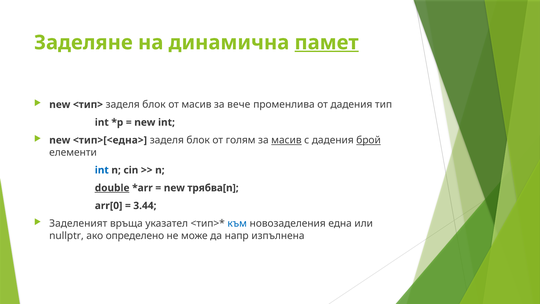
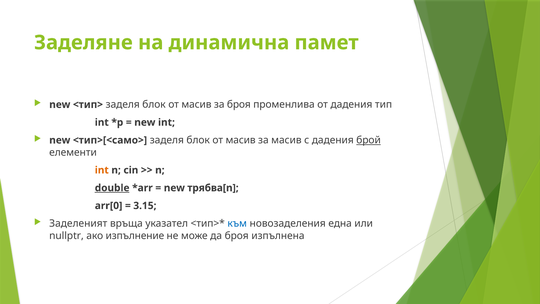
памет underline: present -> none (327, 43)
за вече: вече -> броя (239, 105)
<тип>[<една>: <тип>[<една> -> <тип>[<само> (110, 140)
голям: голям -> масив (241, 140)
масив underline: present -> none (286, 140)
int colour: blue -> orange (102, 170)
3.44: 3.44 -> 3.15 (145, 206)
определено: определено -> изпълнение (135, 235)
да напр: напр -> броя (237, 235)
